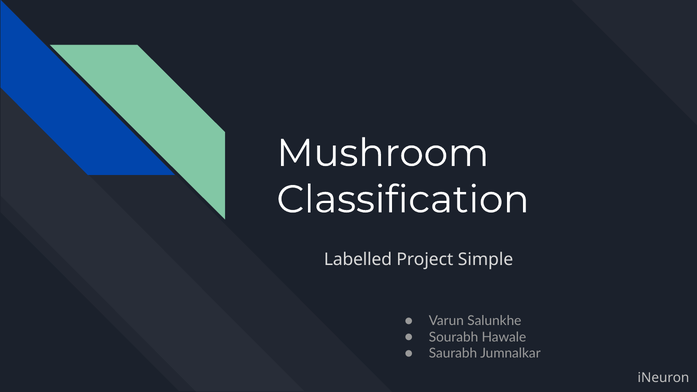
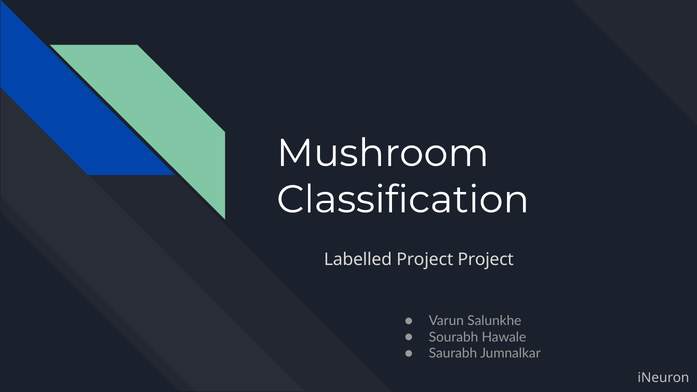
Project Simple: Simple -> Project (486, 259)
